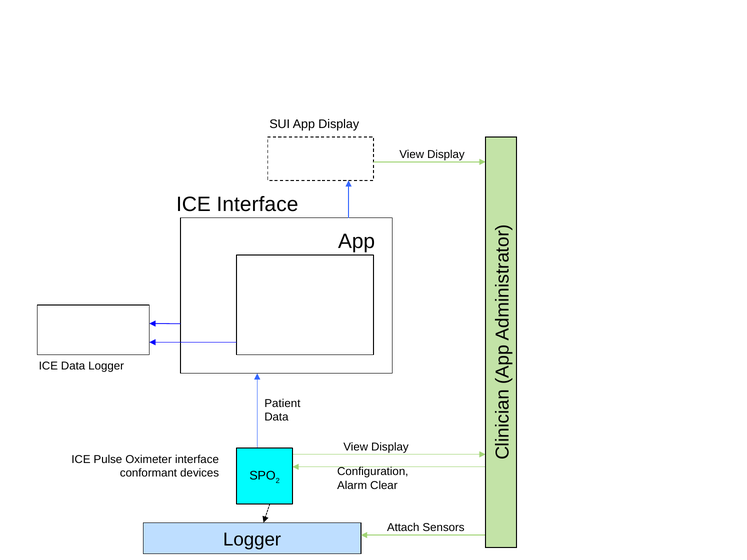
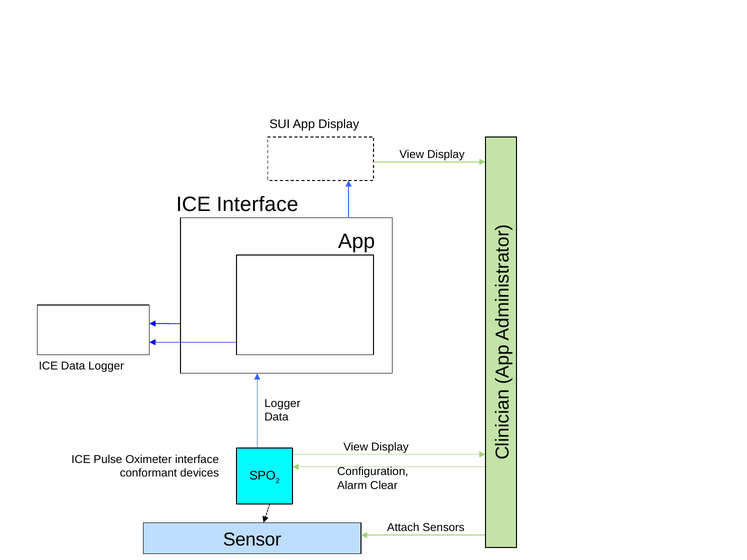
Patient: Patient -> Logger (282, 403)
Logger: Logger -> Sensor (252, 540)
